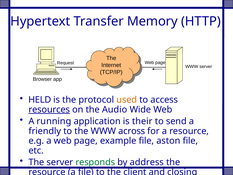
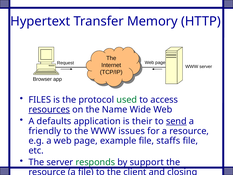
HELD: HELD -> FILES (40, 100)
used colour: orange -> green (127, 100)
Audio: Audio -> Name (115, 109)
running: running -> defaults (54, 121)
send underline: none -> present (176, 121)
across: across -> issues (132, 131)
aston: aston -> staffs (168, 141)
address: address -> support (147, 162)
